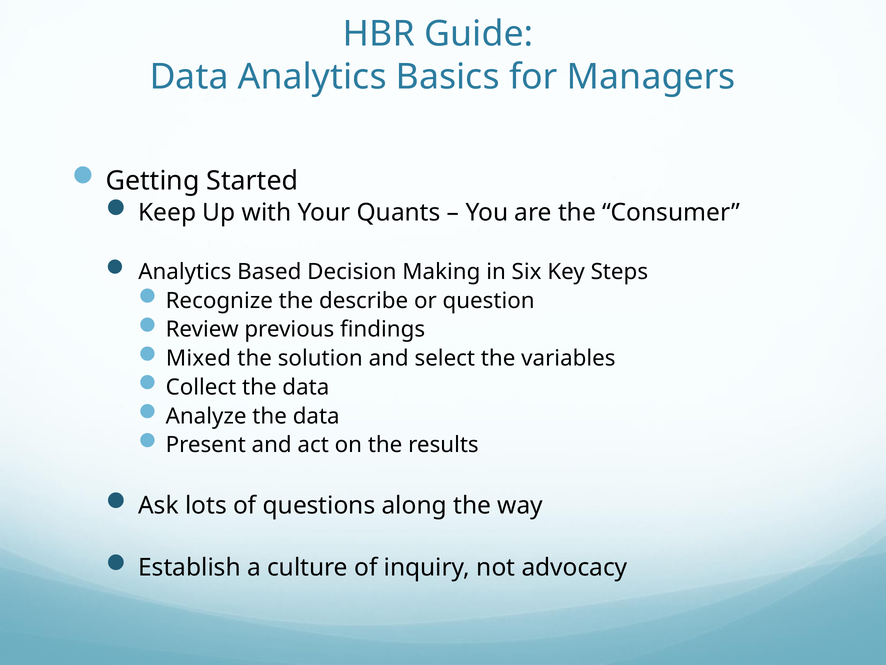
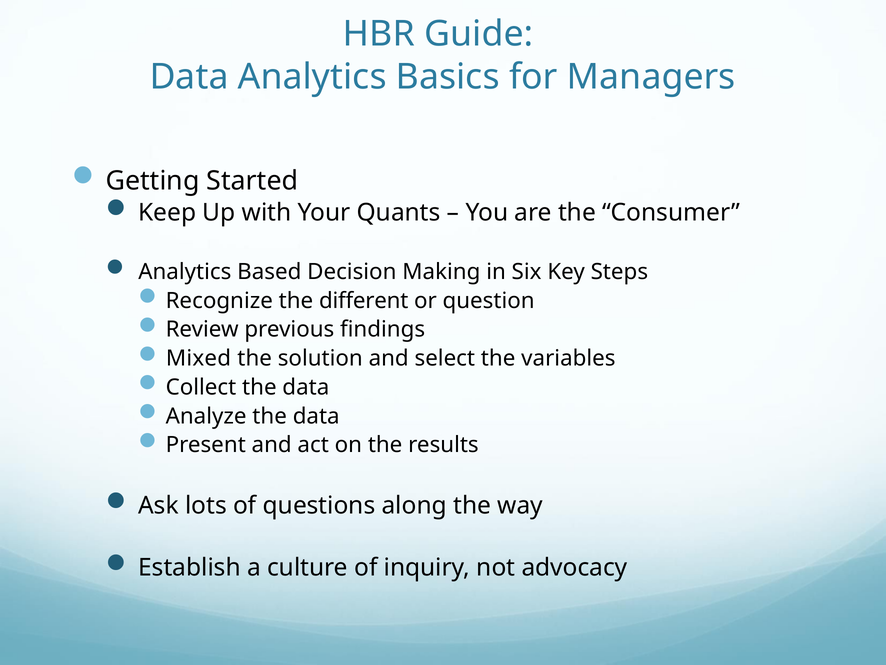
describe: describe -> different (364, 300)
